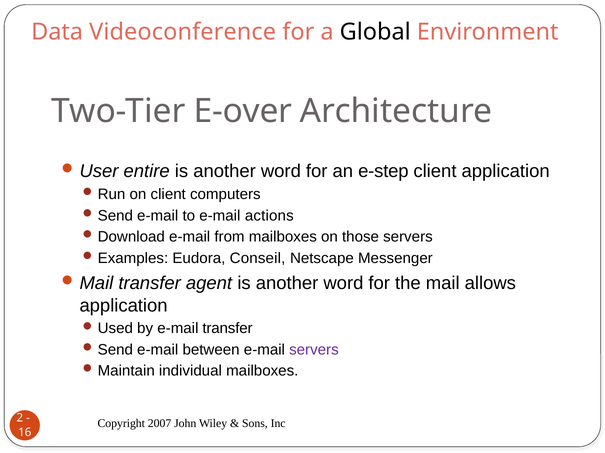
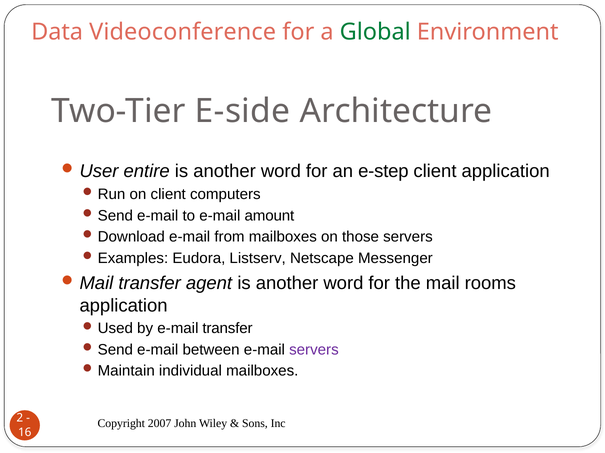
Global colour: black -> green (375, 32)
E-over: E-over -> E-side (243, 111)
actions: actions -> amount (269, 216)
Conseil: Conseil -> Listserv (258, 259)
allows: allows -> rooms (490, 284)
